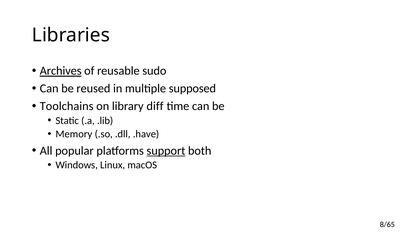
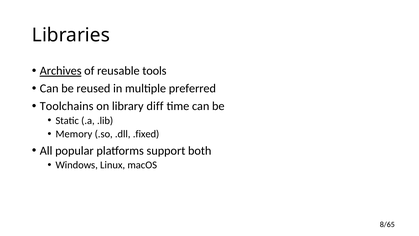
sudo: sudo -> tools (154, 71)
supposed: supposed -> preferred (192, 88)
.have: .have -> .fixed (146, 134)
support underline: present -> none (166, 151)
